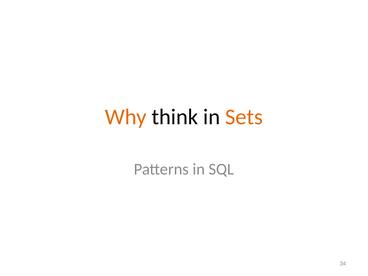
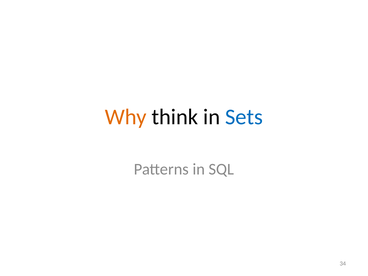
Sets colour: orange -> blue (244, 117)
